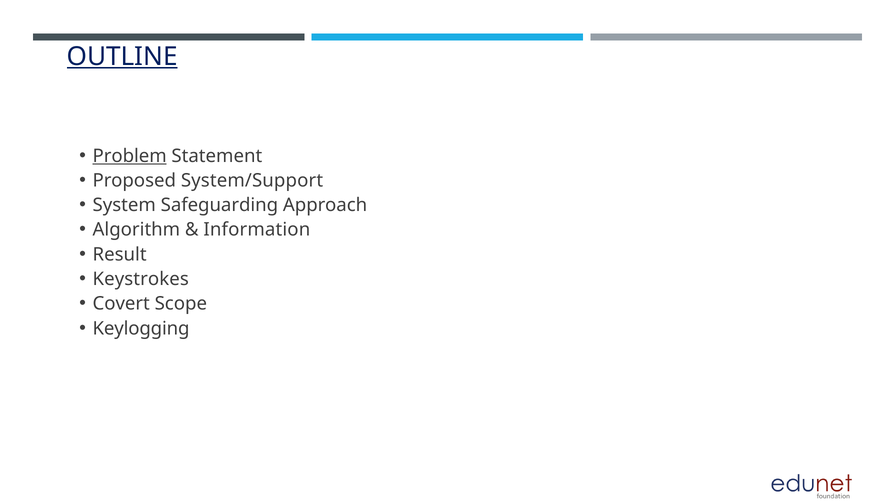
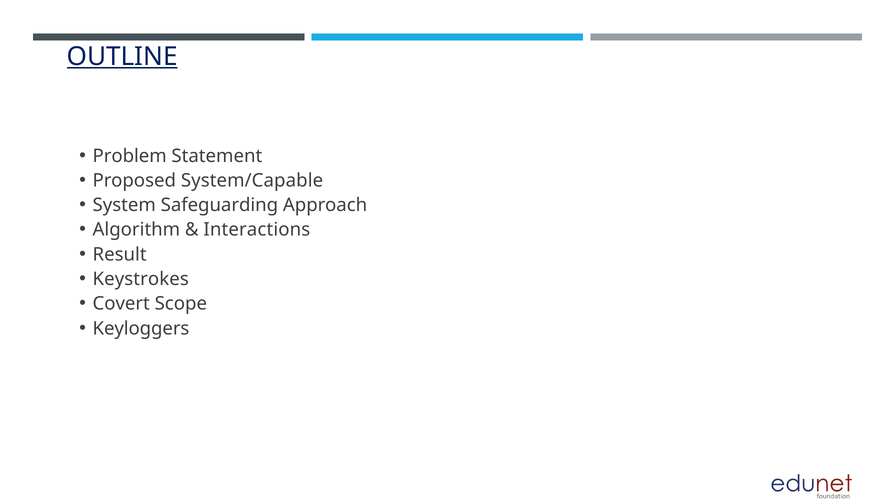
Problem underline: present -> none (130, 156)
System/Support: System/Support -> System/Capable (252, 180)
Information: Information -> Interactions (257, 230)
Keylogging: Keylogging -> Keyloggers (141, 328)
